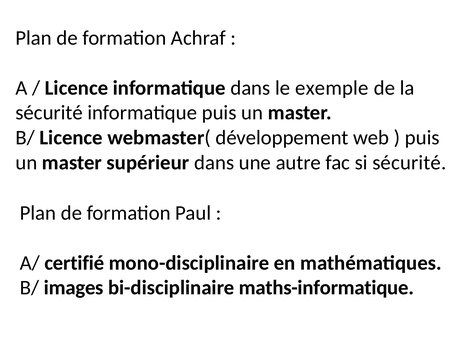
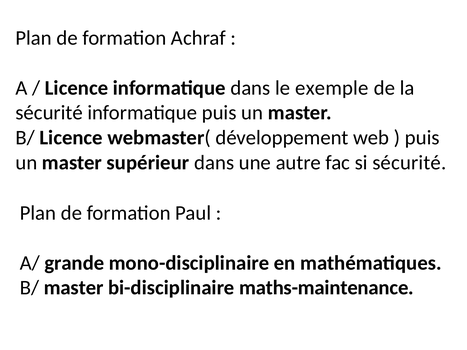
certifié: certifié -> grande (74, 263)
B/ images: images -> master (74, 288)
maths-informatique: maths-informatique -> maths-maintenance (326, 288)
